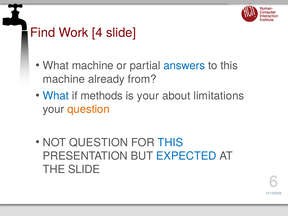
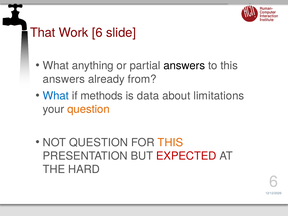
Find: Find -> That (43, 33)
Work 4: 4 -> 6 (97, 33)
What machine: machine -> anything (93, 66)
answers colour: blue -> black (184, 66)
machine: machine -> answers (64, 79)
is your: your -> data (148, 96)
THIS colour: blue -> orange (170, 143)
EXPECTED colour: blue -> red (186, 156)
THE SLIDE: SLIDE -> HARD (84, 169)
